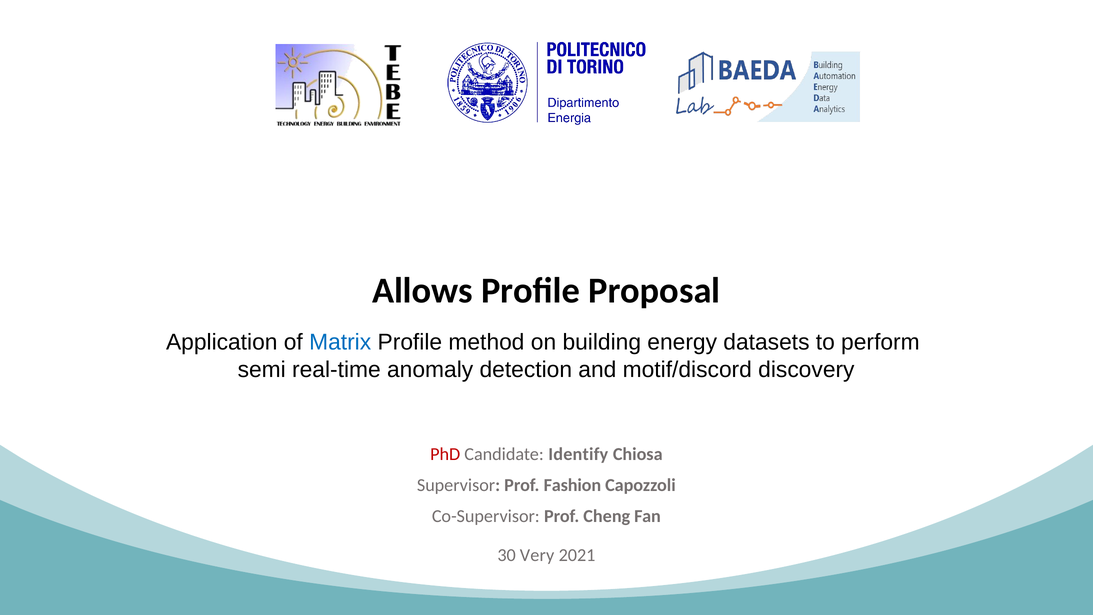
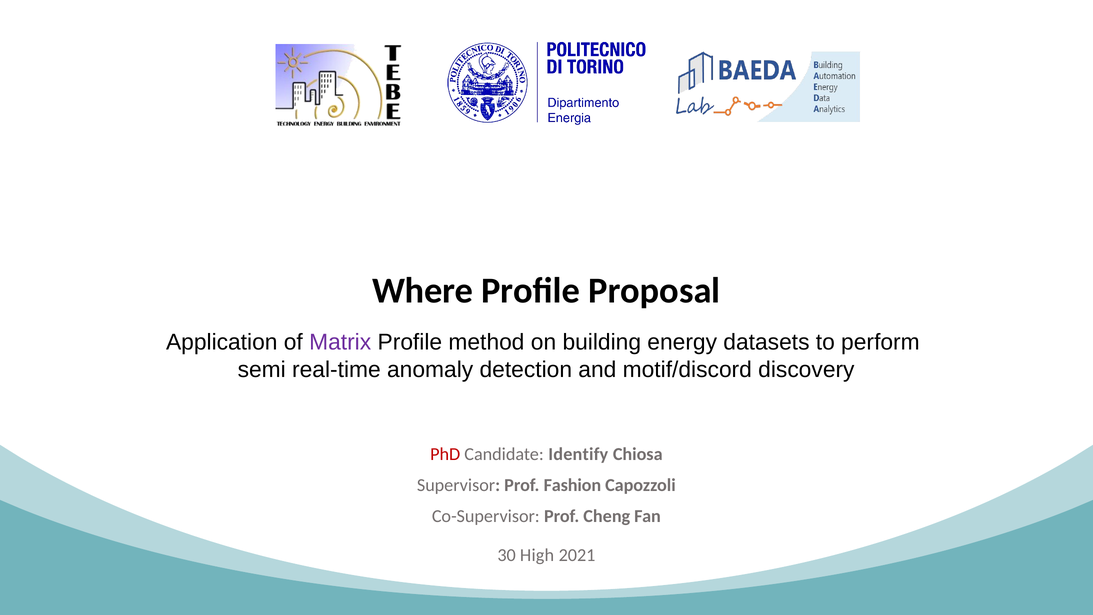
Allows: Allows -> Where (423, 291)
Matrix colour: blue -> purple (340, 342)
Very: Very -> High (537, 555)
